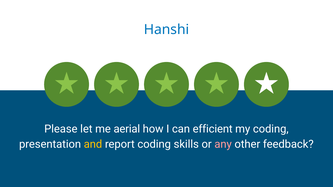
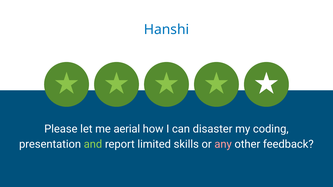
efficient: efficient -> disaster (213, 129)
and colour: yellow -> light green (93, 145)
report coding: coding -> limited (154, 145)
